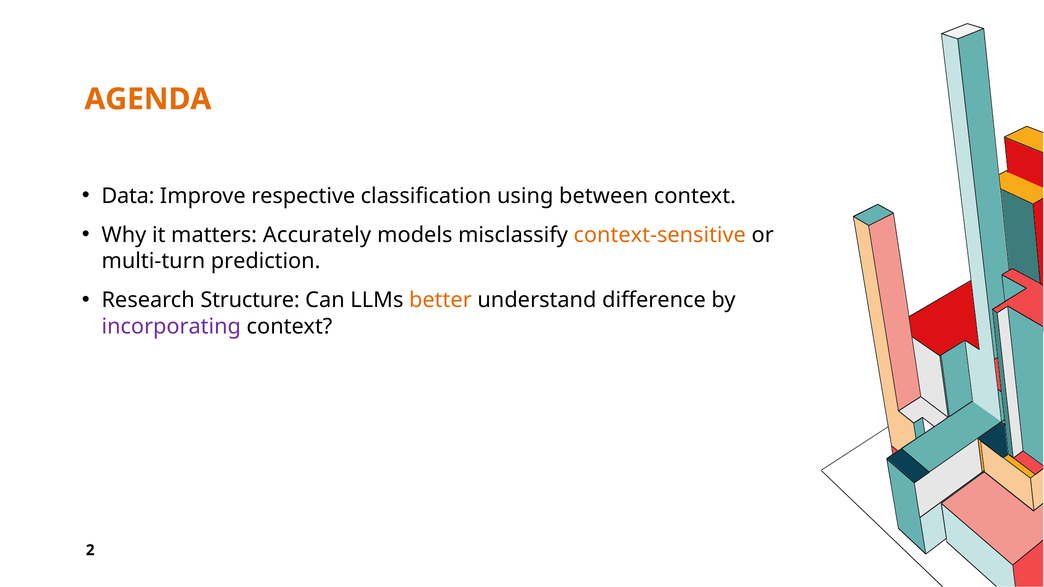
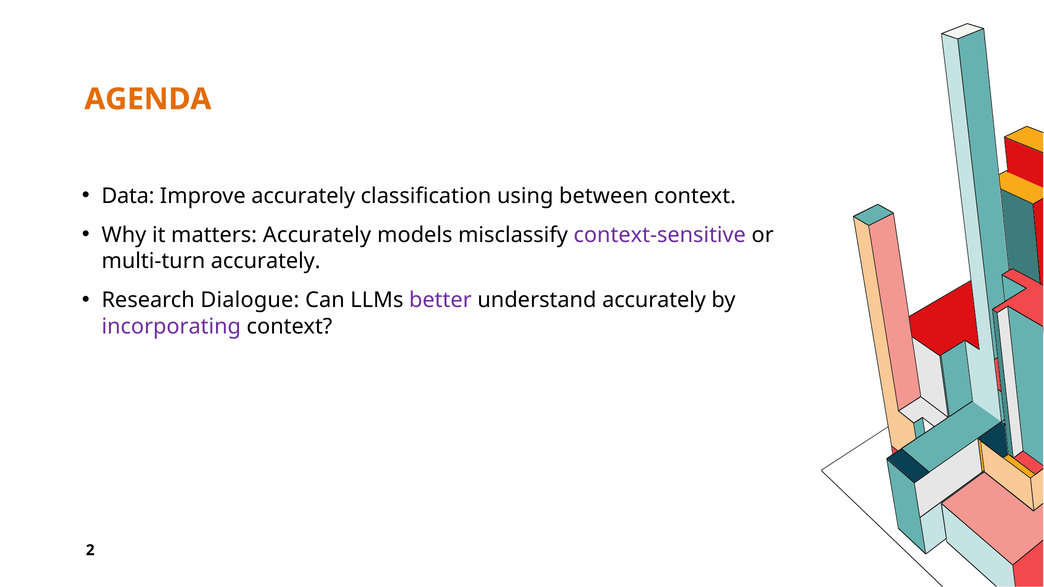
Improve respective: respective -> accurately (303, 196)
context-sensitive colour: orange -> purple (660, 235)
multi-turn prediction: prediction -> accurately (266, 261)
Structure: Structure -> Dialogue (250, 300)
better colour: orange -> purple (440, 300)
understand difference: difference -> accurately (654, 300)
